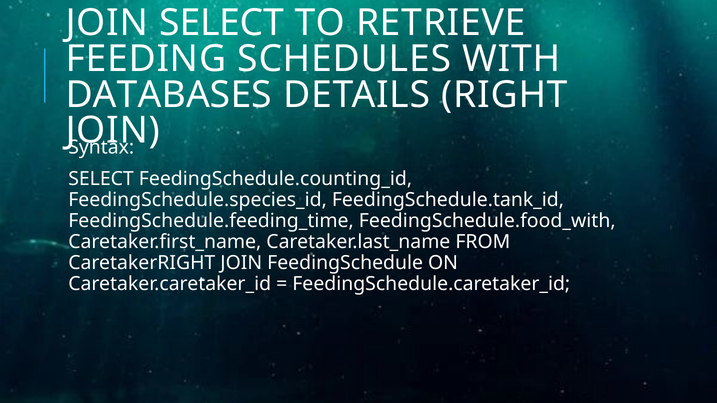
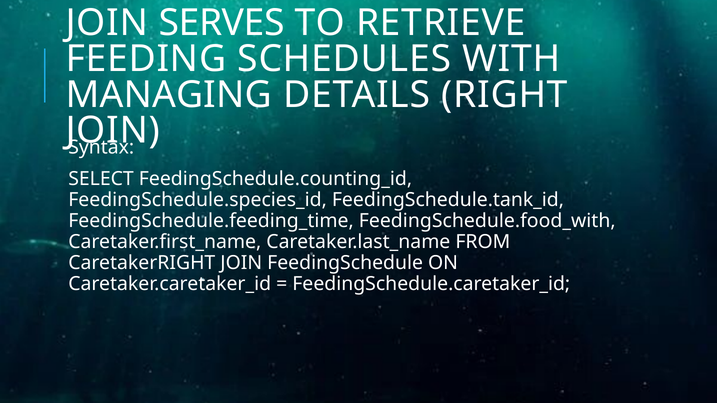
JOIN SELECT: SELECT -> SERVES (222, 23)
DATABASES: DATABASES -> MANAGING (169, 95)
